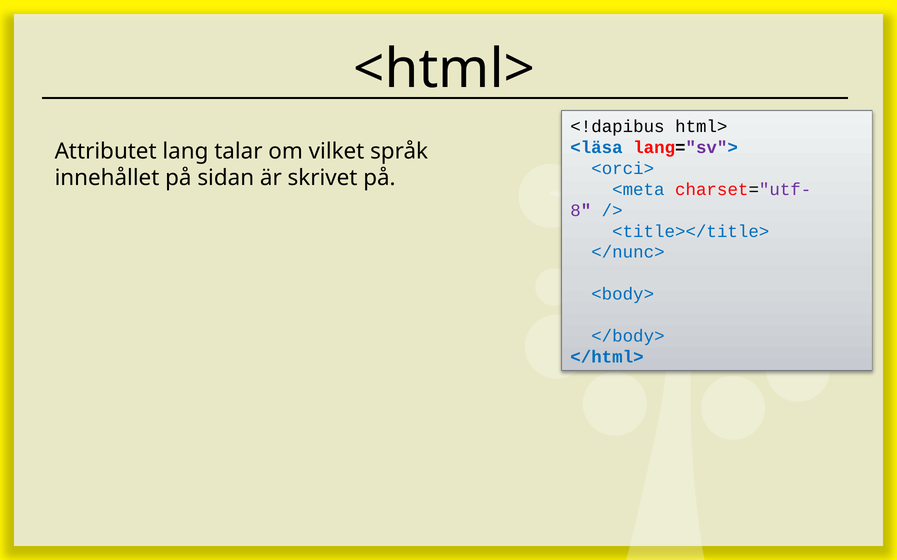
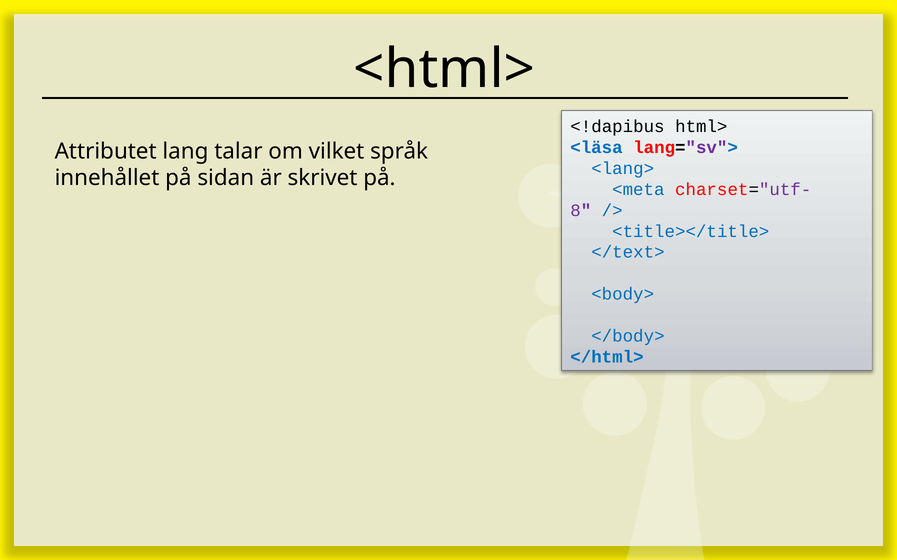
<orci>: <orci> -> <lang> (623, 169)
</nunc>: </nunc> -> </text> (628, 253)
